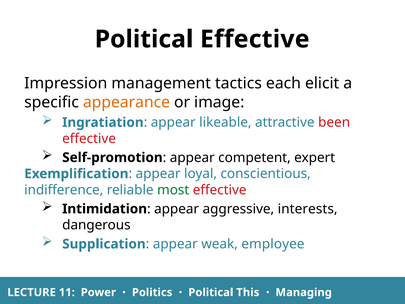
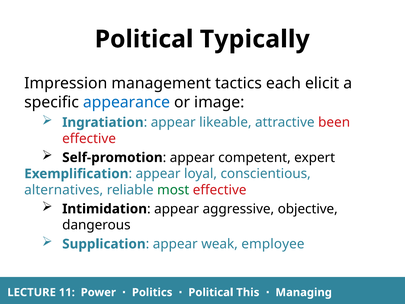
Political Effective: Effective -> Typically (255, 39)
appearance colour: orange -> blue (126, 102)
indifference: indifference -> alternatives (64, 190)
interests: interests -> objective (308, 209)
